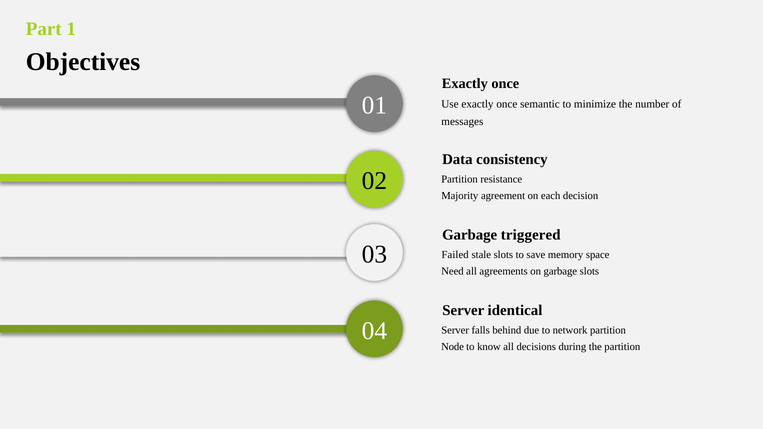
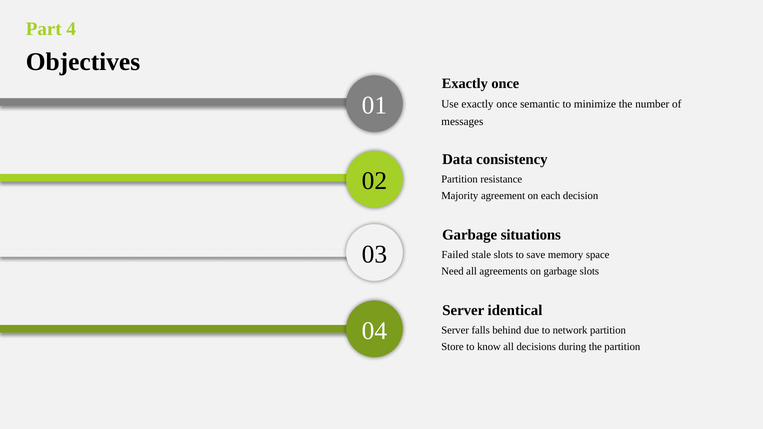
1: 1 -> 4 (71, 29)
triggered: triggered -> situations (531, 235)
Node: Node -> Store (453, 347)
